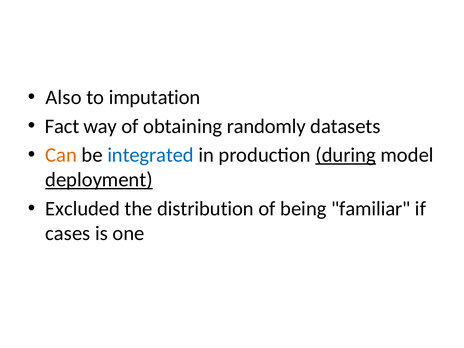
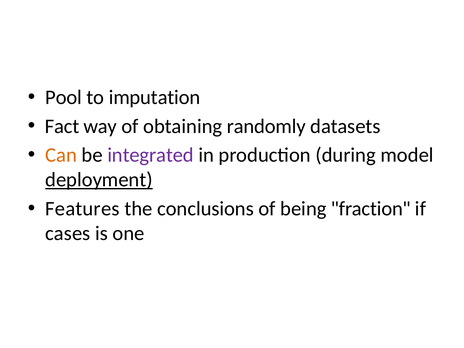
Also: Also -> Pool (64, 97)
integrated colour: blue -> purple (151, 155)
during underline: present -> none (346, 155)
Excluded: Excluded -> Features (82, 209)
distribution: distribution -> conclusions (205, 209)
familiar: familiar -> fraction (371, 209)
